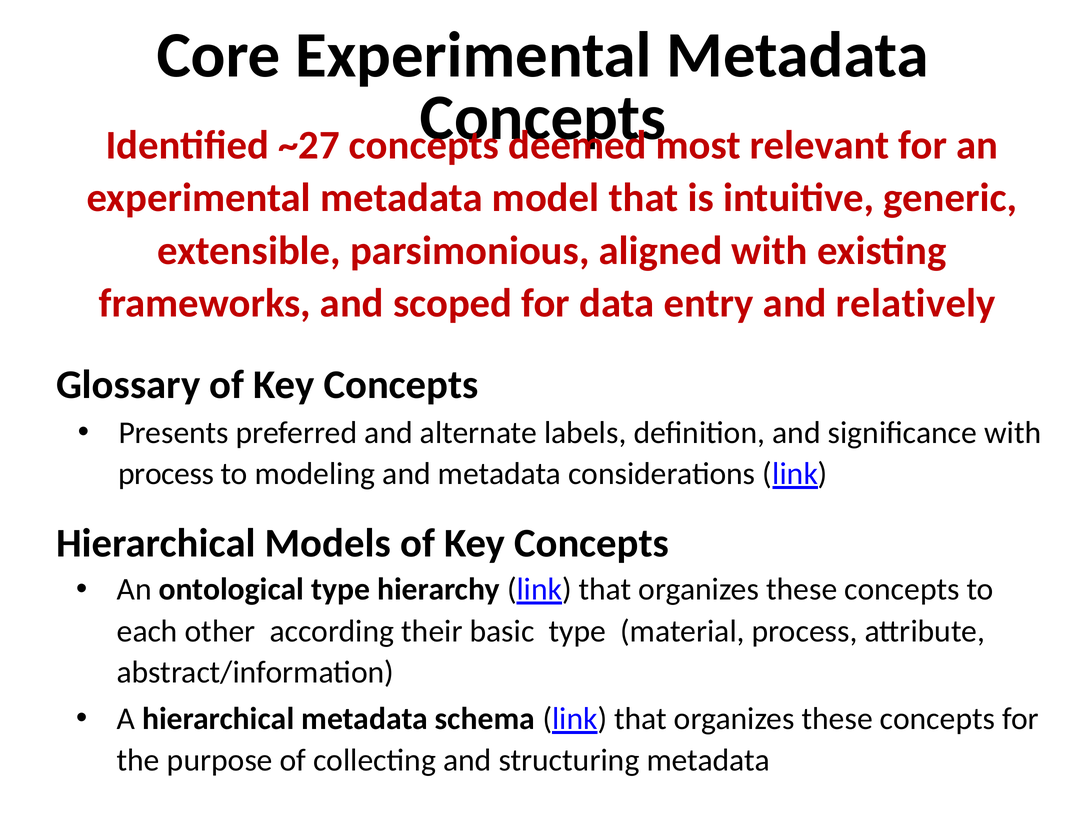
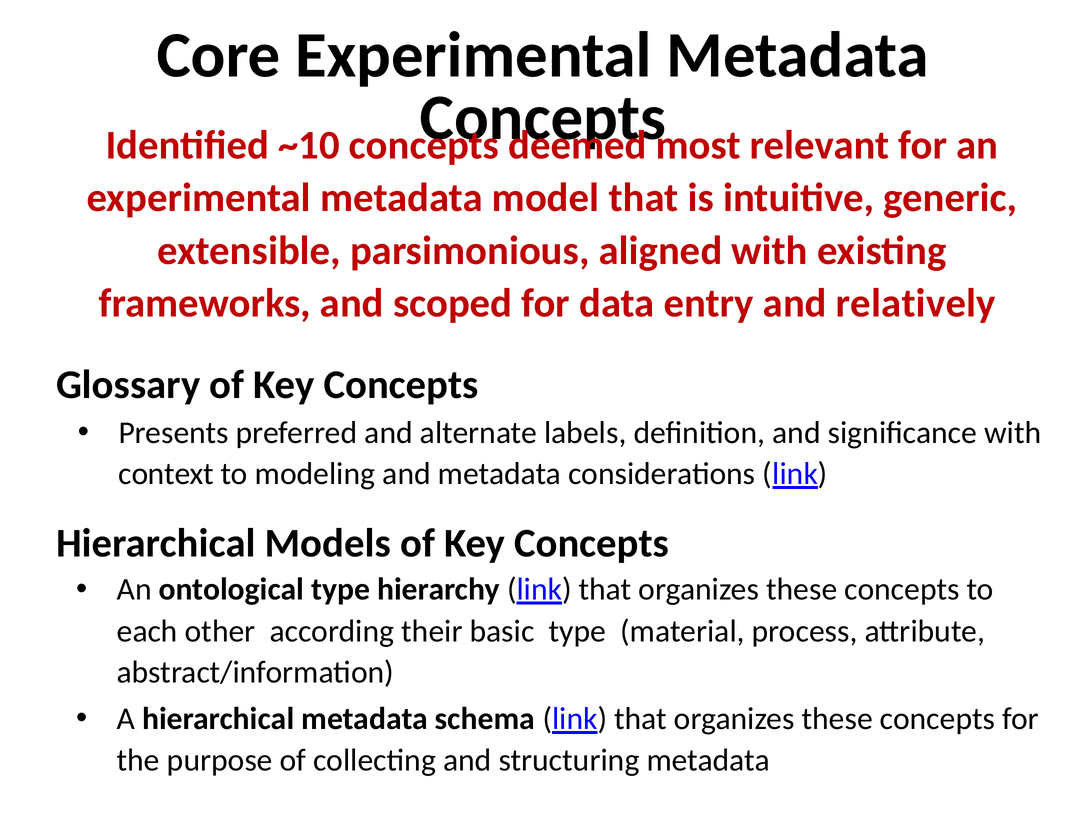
~27: ~27 -> ~10 (309, 145)
process: process -> context (166, 474)
